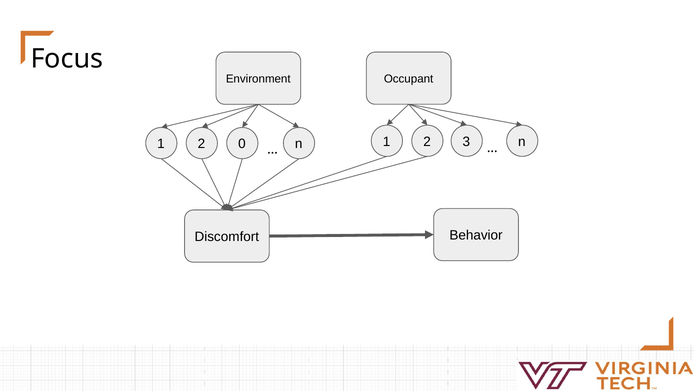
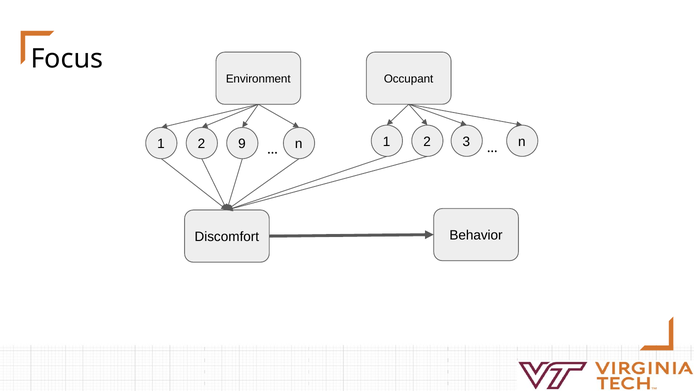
0: 0 -> 9 (242, 144)
